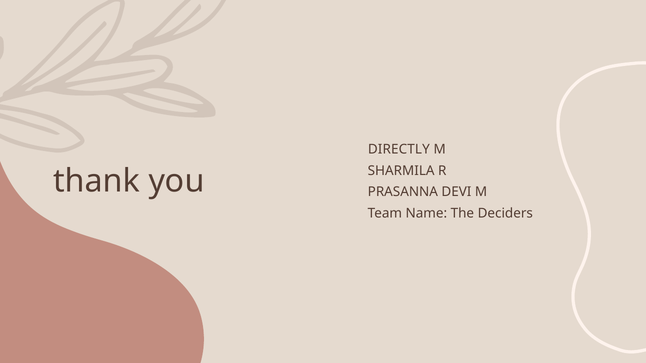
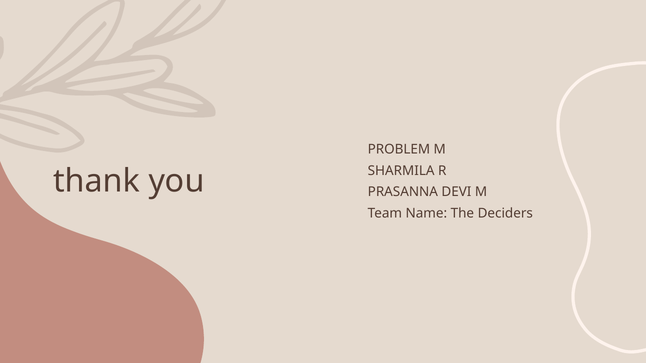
DIRECTLY: DIRECTLY -> PROBLEM (399, 150)
